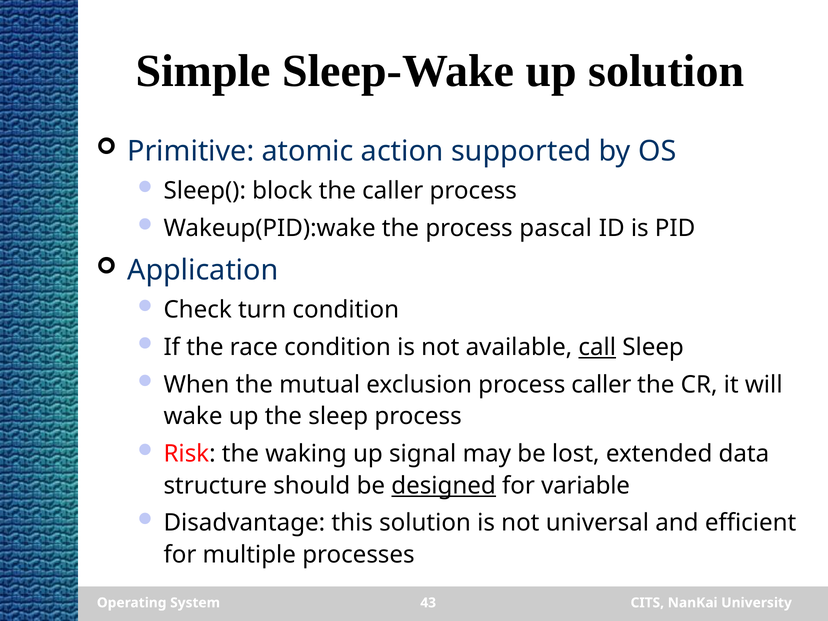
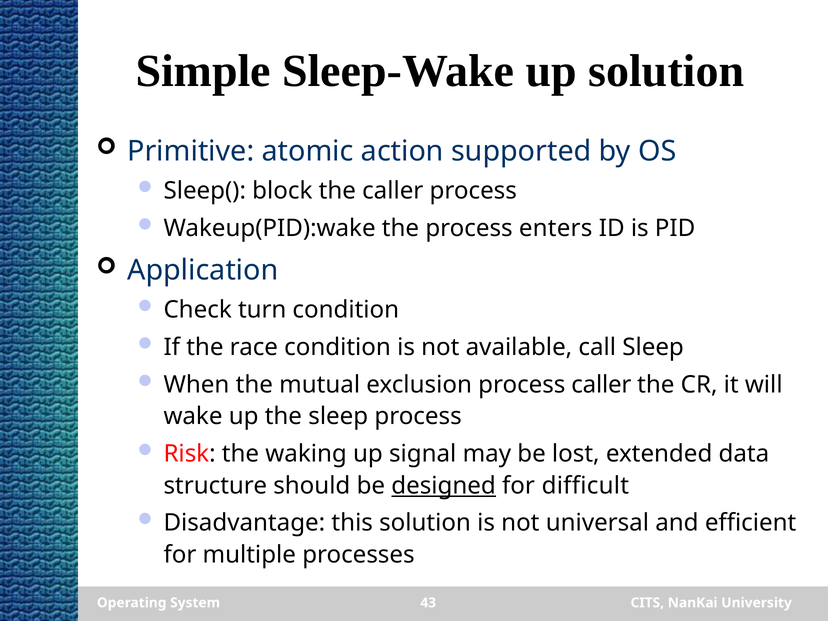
pascal: pascal -> enters (556, 228)
call underline: present -> none (597, 347)
variable: variable -> difficult (585, 486)
